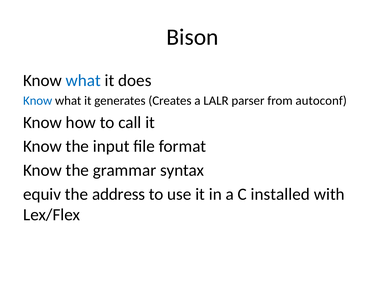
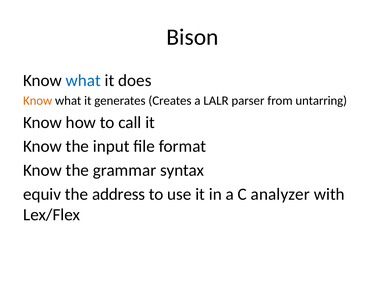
Know colour: blue -> orange (38, 101)
autoconf: autoconf -> untarring (321, 101)
installed: installed -> analyzer (280, 195)
